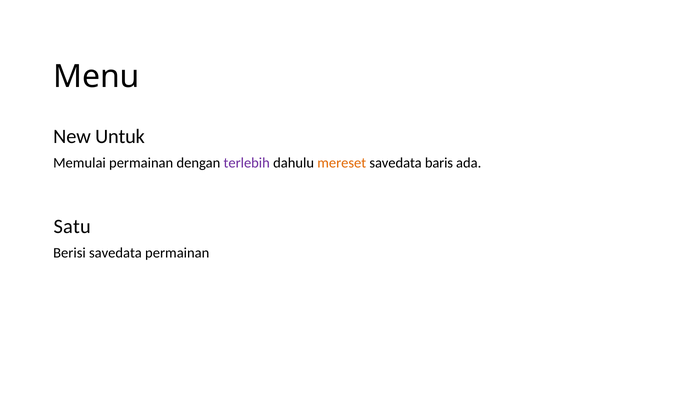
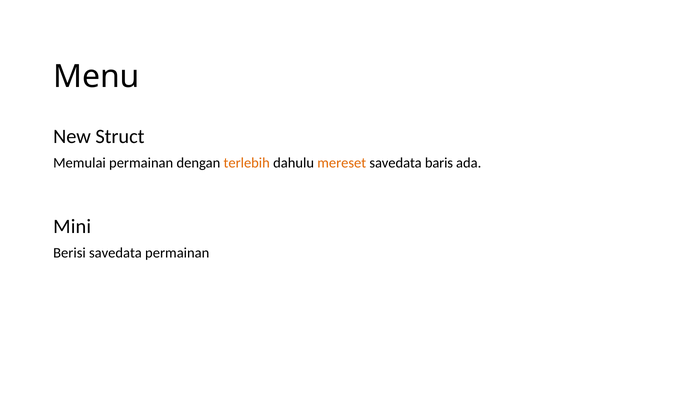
Untuk: Untuk -> Struct (120, 137)
terlebih colour: purple -> orange (247, 163)
Satu: Satu -> Mini (72, 227)
